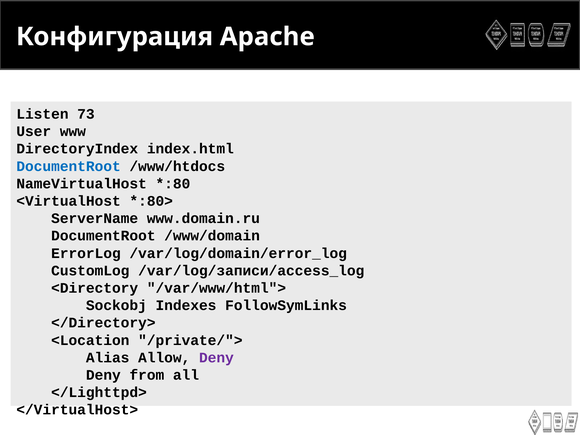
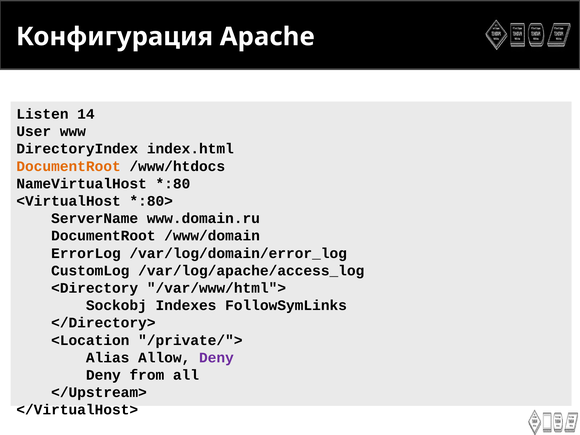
73: 73 -> 14 (86, 114)
DocumentRoot colour: blue -> orange (69, 166)
/var/log/записи/access_log: /var/log/записи/access_log -> /var/log/apache/access_log (251, 271)
</Lighttpd>: </Lighttpd> -> </Upstream> (99, 392)
